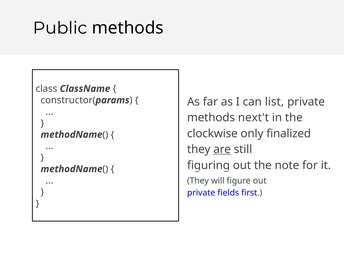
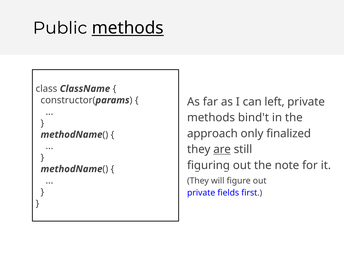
methods underline: none -> present (128, 28)
list: list -> left (275, 102)
next't: next't -> bind't (253, 118)
clockwise: clockwise -> approach (212, 133)
